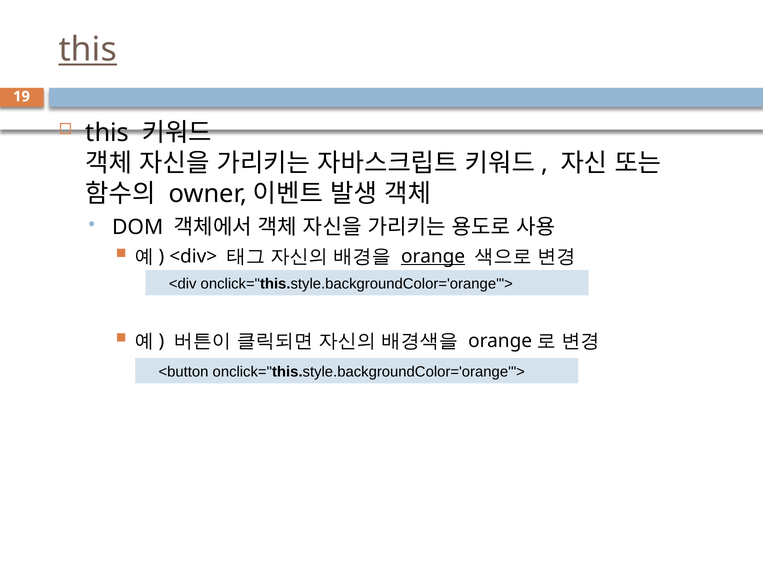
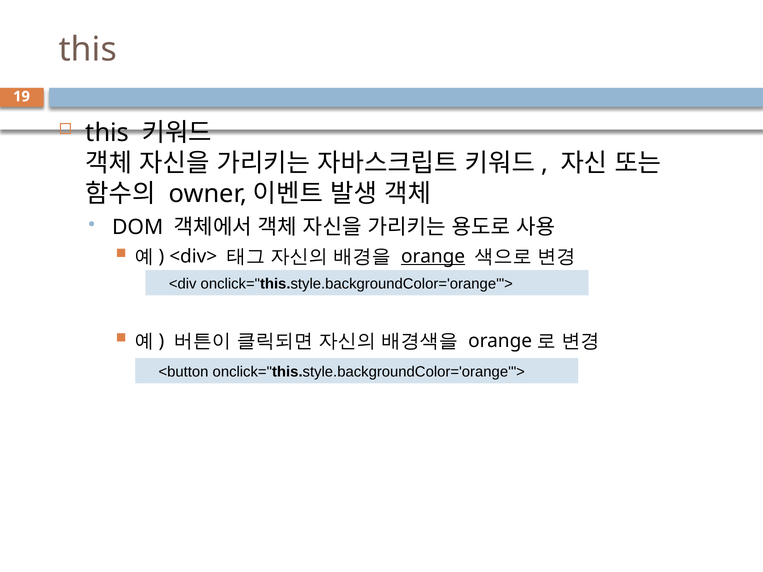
this underline: present -> none (88, 50)
